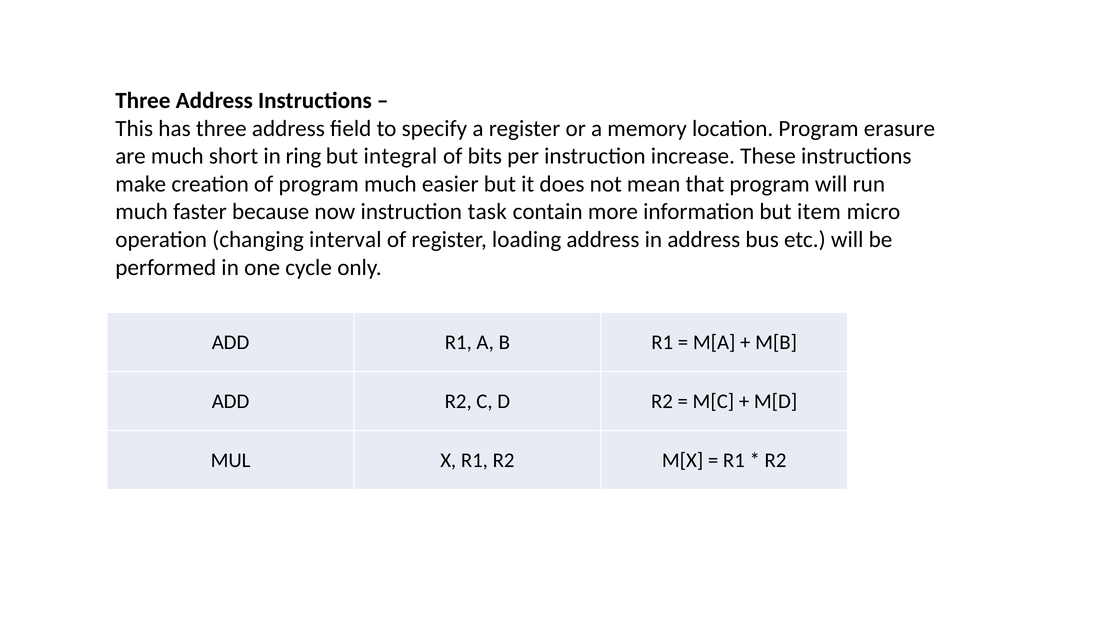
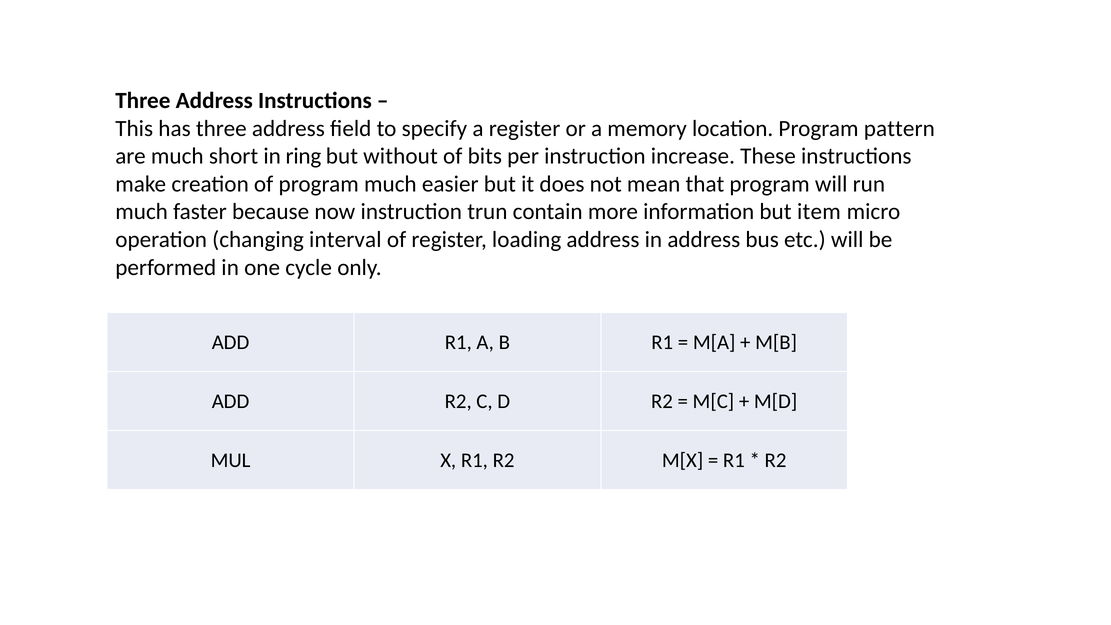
erasure: erasure -> pattern (899, 128)
integral: integral -> without (400, 156)
task: task -> trun (487, 212)
